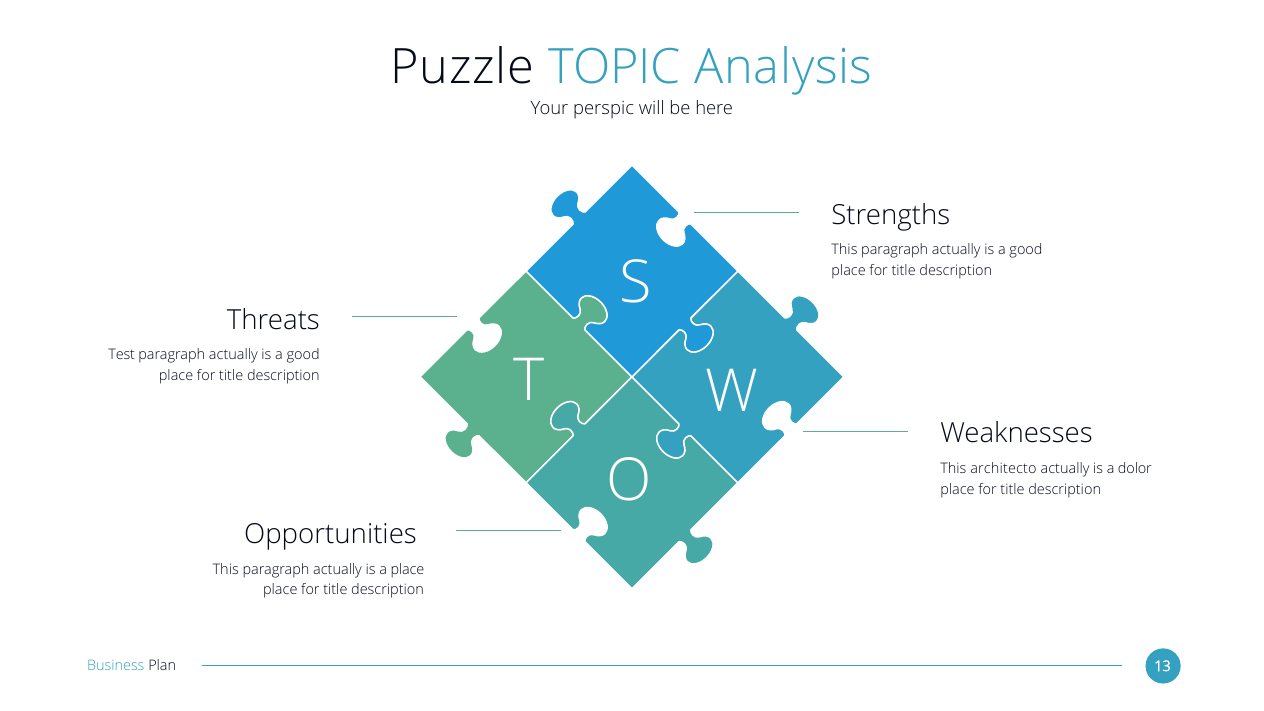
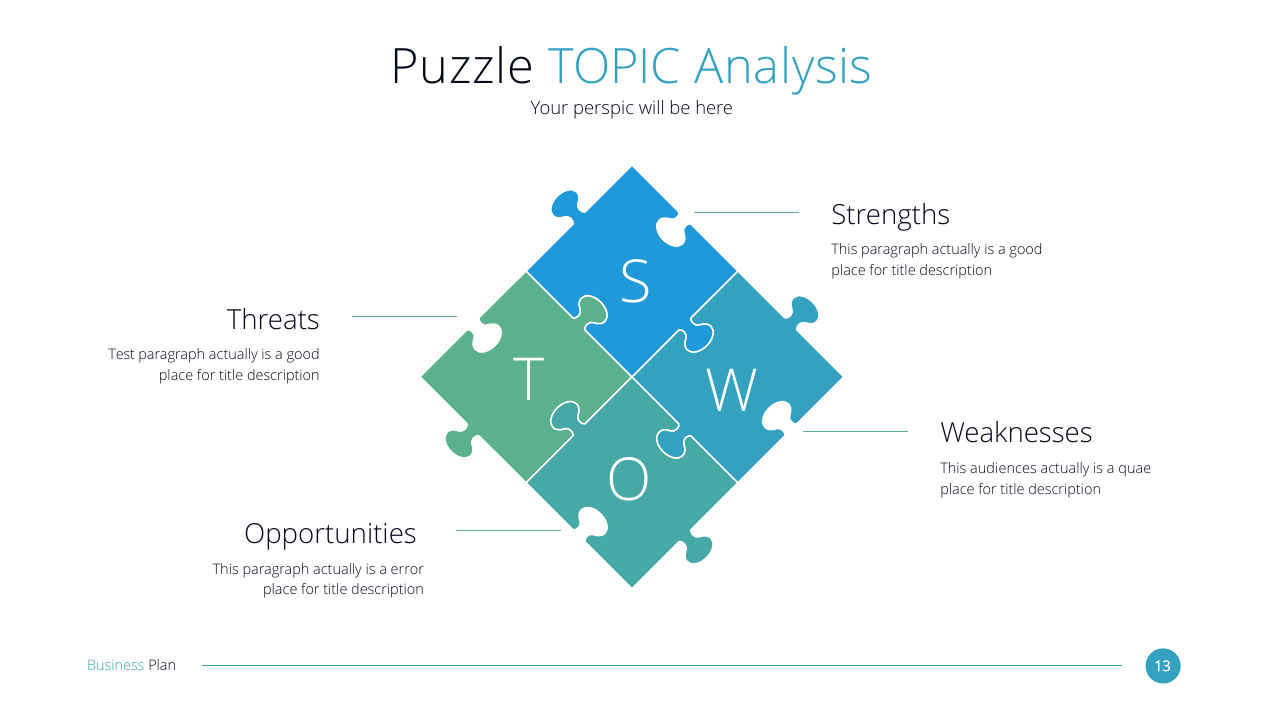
architecto: architecto -> audiences (1003, 469)
dolor: dolor -> quae (1135, 469)
a place: place -> error (407, 569)
